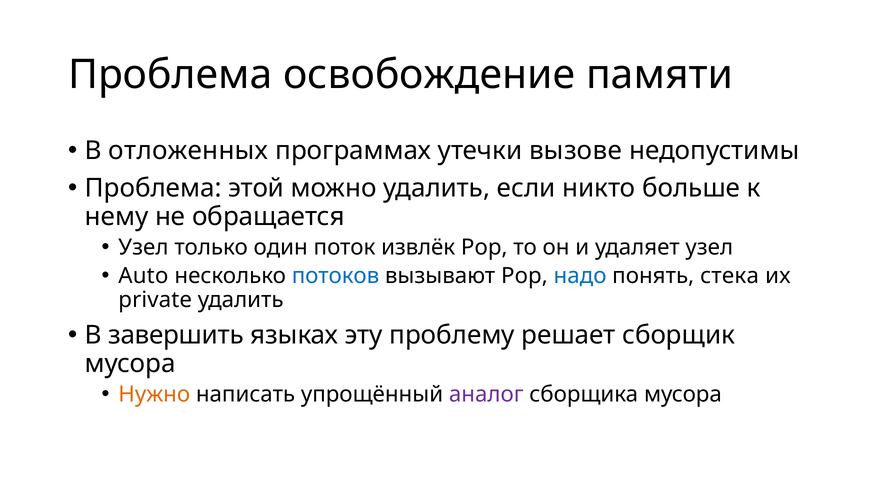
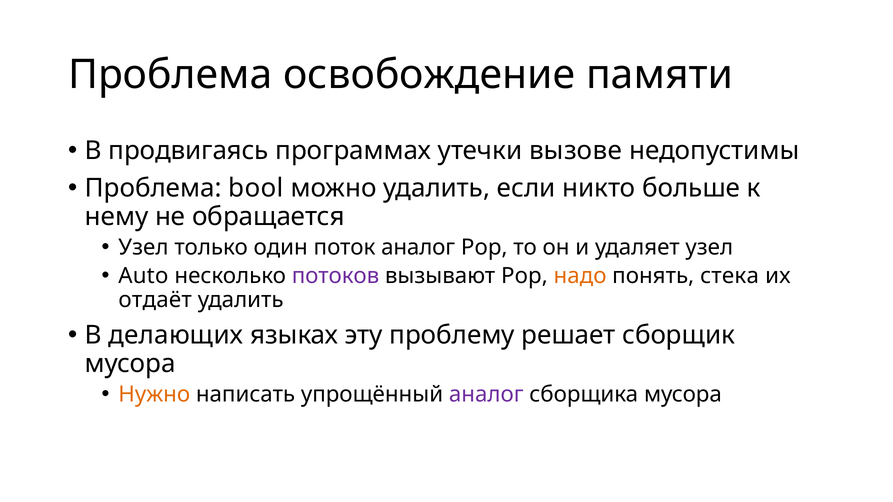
отложенных: отложенных -> продвигаясь (189, 151)
этой: этой -> bool (256, 188)
поток извлёк: извлёк -> аналог (418, 247)
потоков colour: blue -> purple (336, 276)
надо colour: blue -> orange (580, 276)
private: private -> отдаёт (155, 300)
завершить: завершить -> делающих (176, 336)
